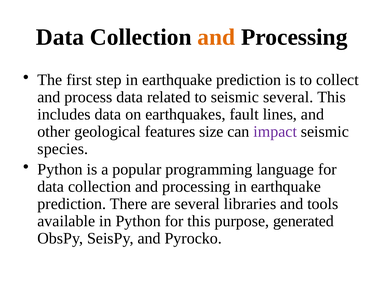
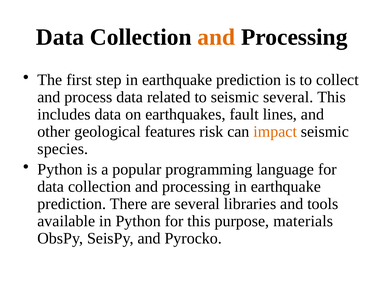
size: size -> risk (211, 132)
impact colour: purple -> orange (275, 132)
generated: generated -> materials (303, 221)
